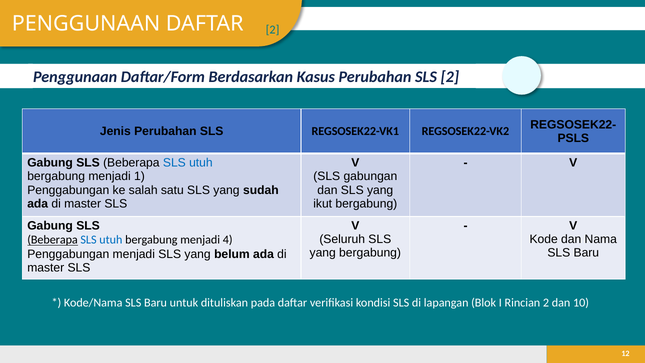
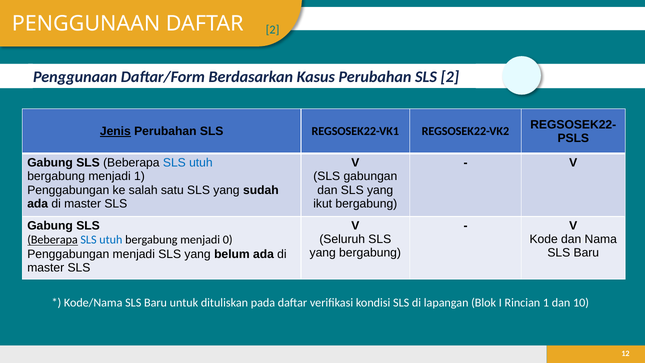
Jenis underline: none -> present (115, 131)
4: 4 -> 0 (228, 240)
Rincian 2: 2 -> 1 (546, 302)
